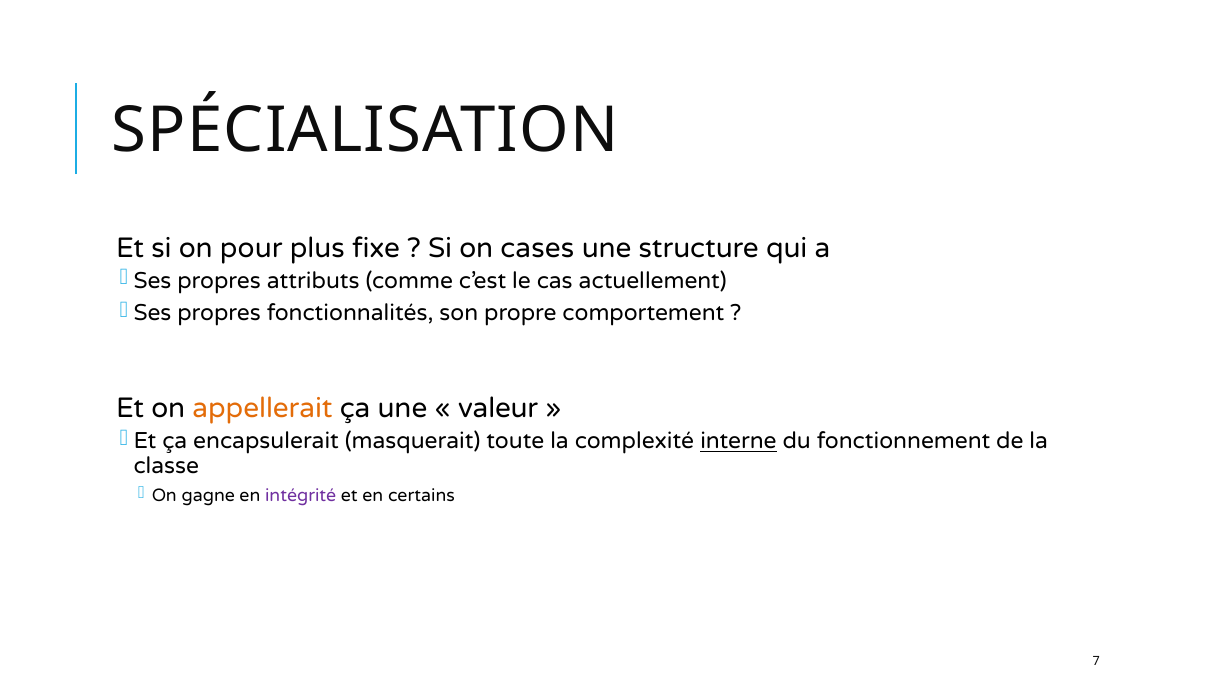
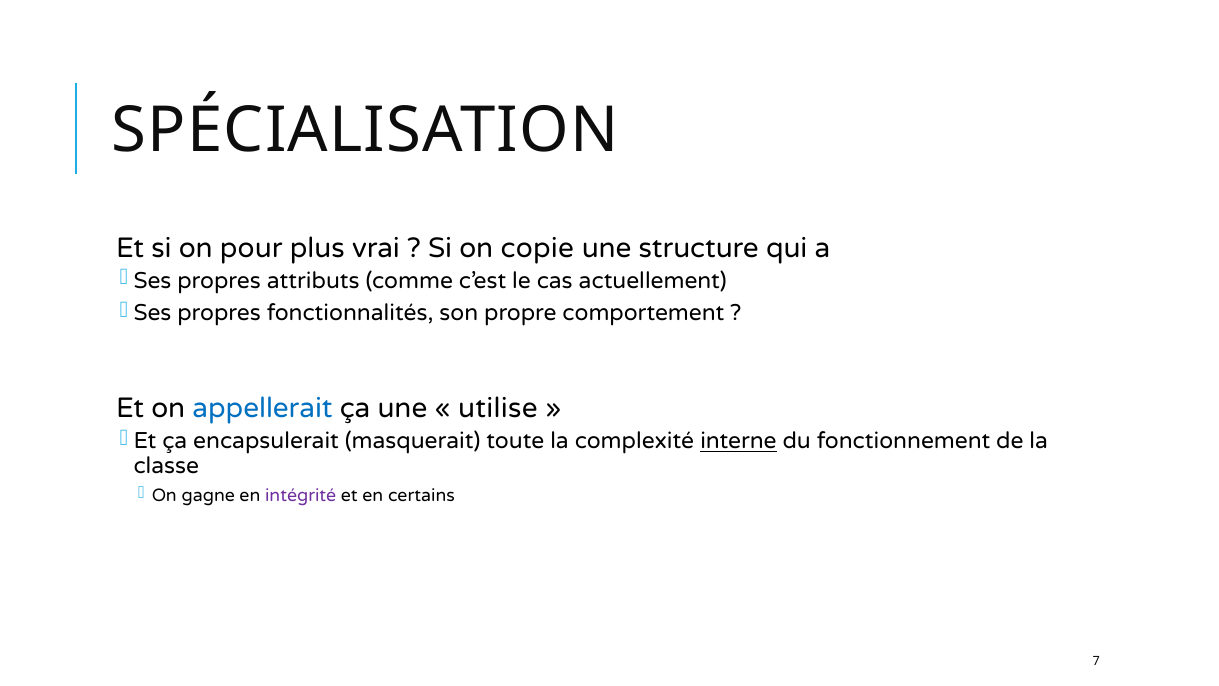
fixe: fixe -> vrai (376, 248)
cases: cases -> copie (537, 248)
appellerait colour: orange -> blue (263, 409)
valeur: valeur -> utilise (498, 409)
